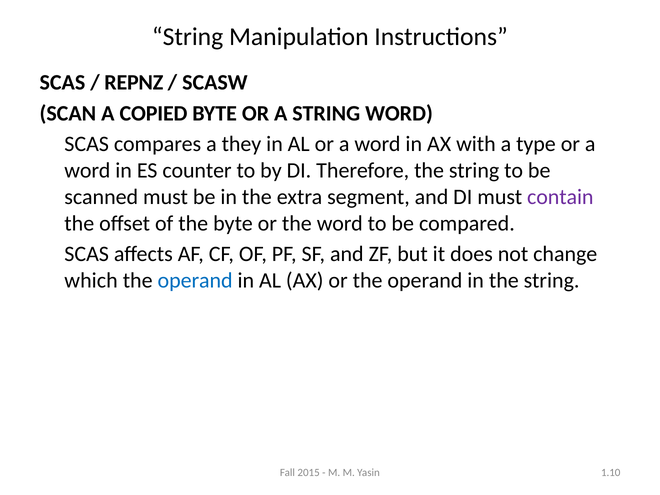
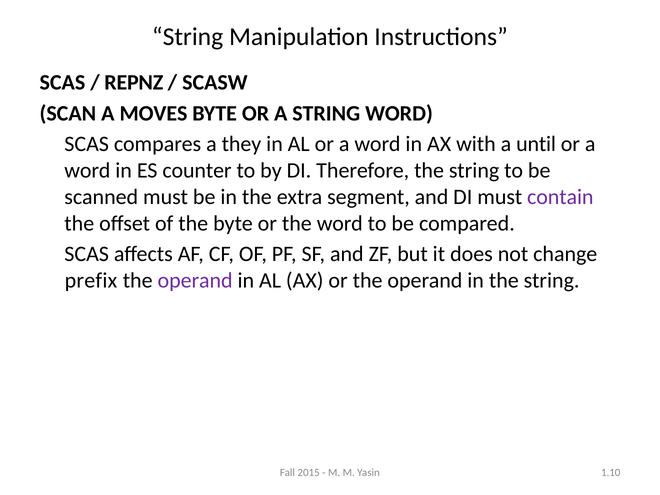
COPIED: COPIED -> MOVES (153, 113)
type: type -> until (536, 144)
which: which -> prefix (91, 280)
operand colour: blue -> purple (195, 280)
